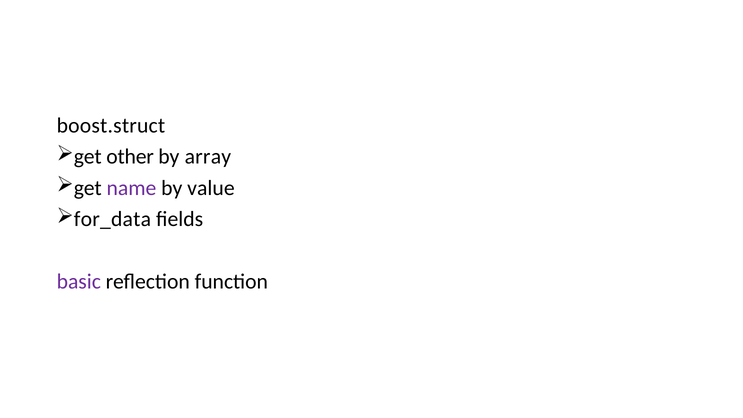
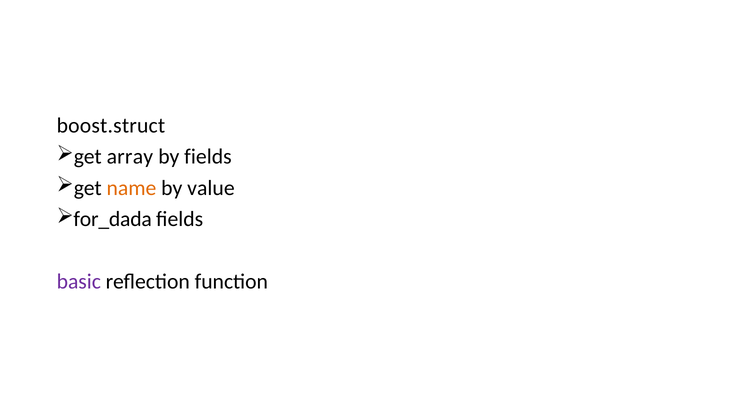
other: other -> array (130, 157)
by array: array -> fields (208, 157)
name colour: purple -> orange (131, 188)
for_data: for_data -> for_dada (113, 219)
